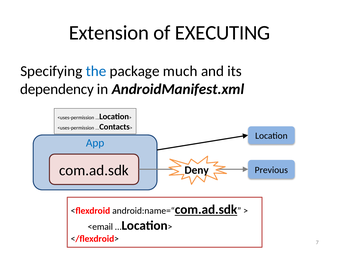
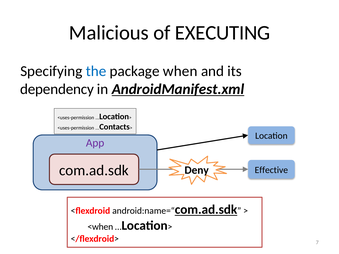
Extension: Extension -> Malicious (109, 33)
much: much -> when (180, 71)
AndroidManifest.xml underline: none -> present (178, 89)
App colour: blue -> purple (95, 143)
Previous: Previous -> Effective (271, 170)
<email: <email -> <when (100, 227)
